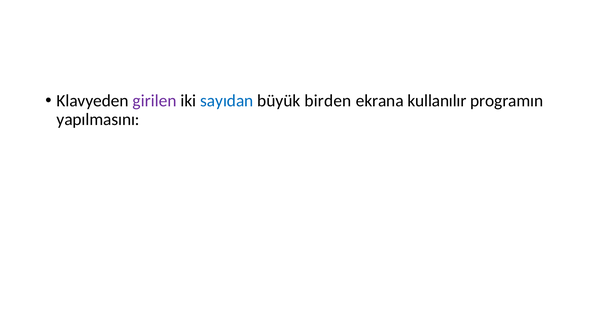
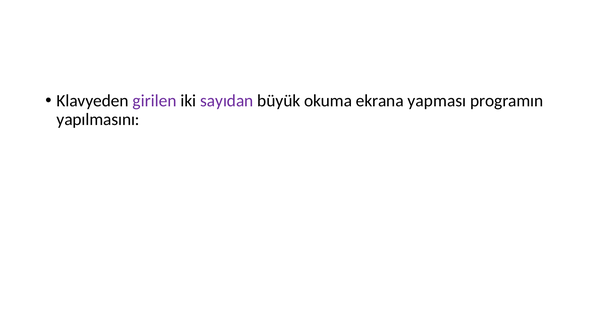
sayıdan colour: blue -> purple (227, 101)
birden: birden -> okuma (328, 101)
kullanılır: kullanılır -> yapması (437, 101)
